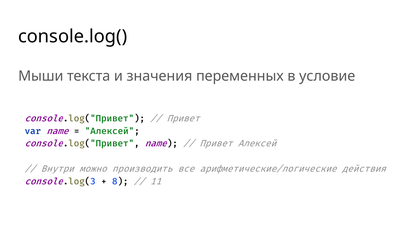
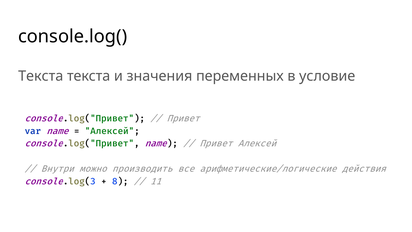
Мыши: Мыши -> Текста (41, 76)
